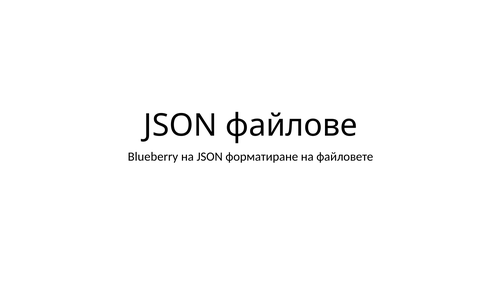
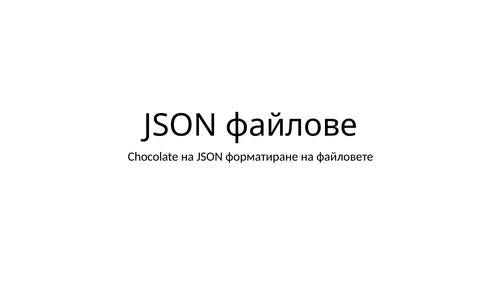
Blueberry: Blueberry -> Chocolate (153, 157)
